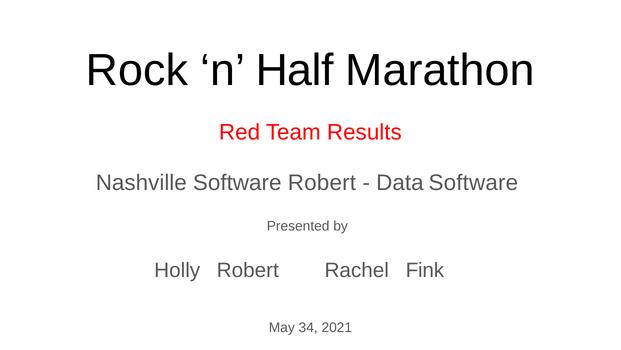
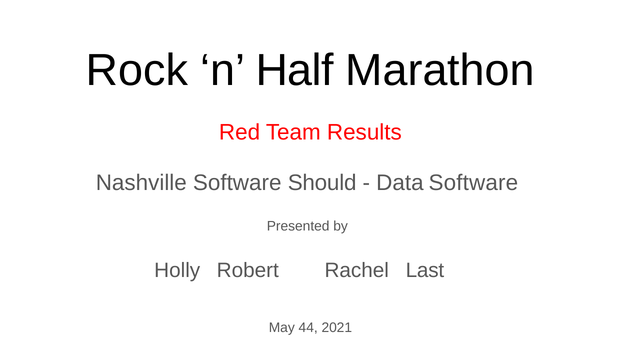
Software Robert: Robert -> Should (322, 182)
Fink: Fink -> Last (425, 270)
34: 34 -> 44 (308, 327)
